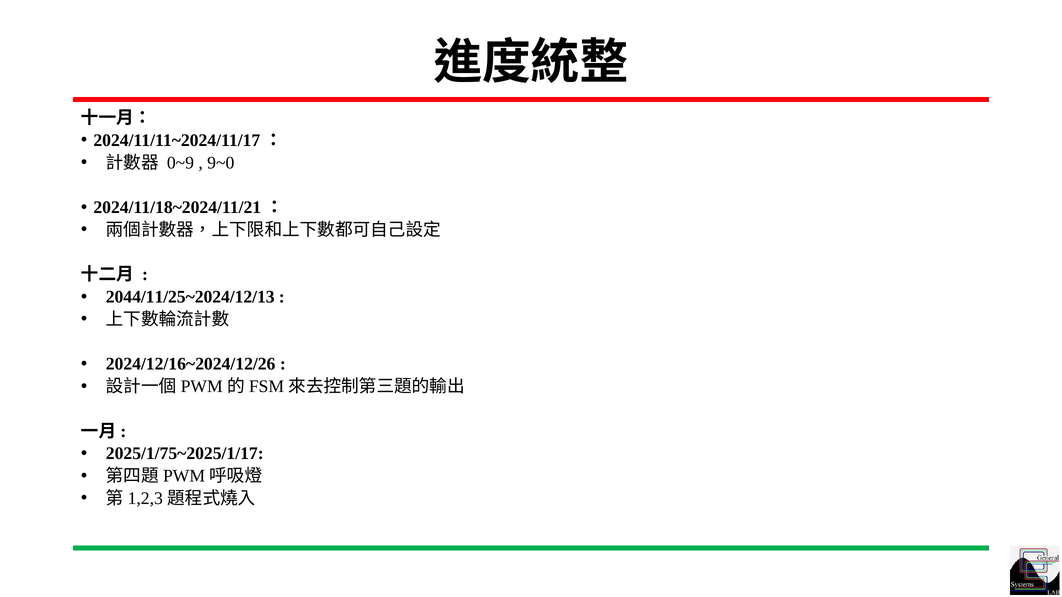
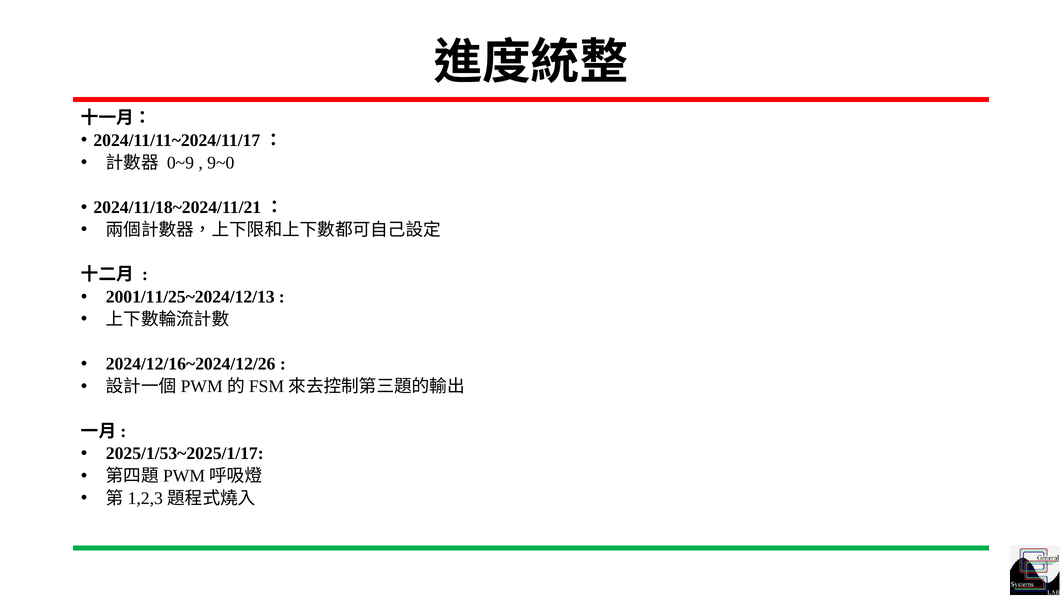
2044/11/25~2024/12/13: 2044/11/25~2024/12/13 -> 2001/11/25~2024/12/13 (190, 297)
2025/1/75~2025/1/17: 2025/1/75~2025/1/17 -> 2025/1/53~2025/1/17 (185, 454)
